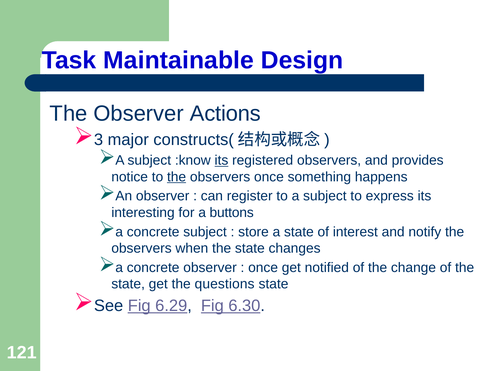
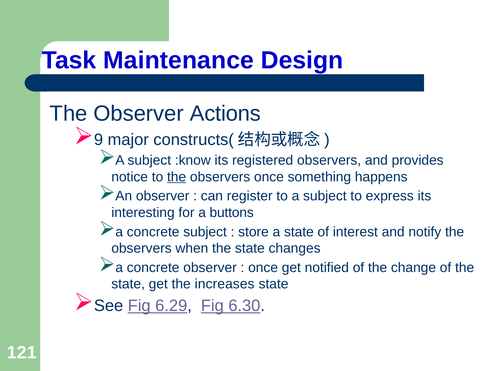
Maintainable: Maintainable -> Maintenance (179, 60)
3: 3 -> 9 (99, 139)
its underline: present -> none (221, 160)
questions: questions -> increases (225, 284)
